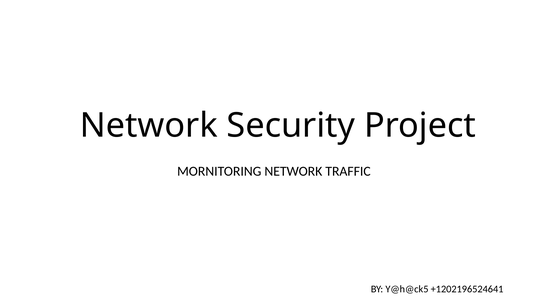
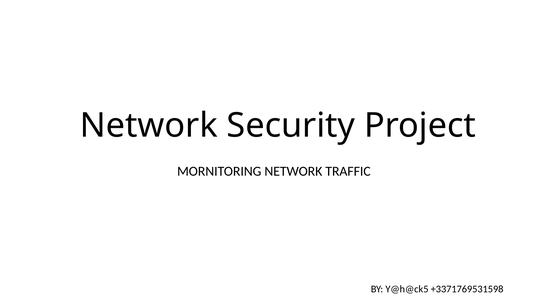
+1202196524641: +1202196524641 -> +3371769531598 (467, 289)
